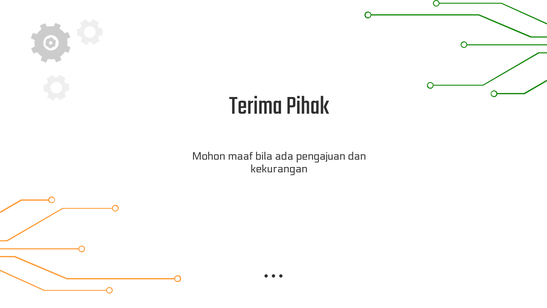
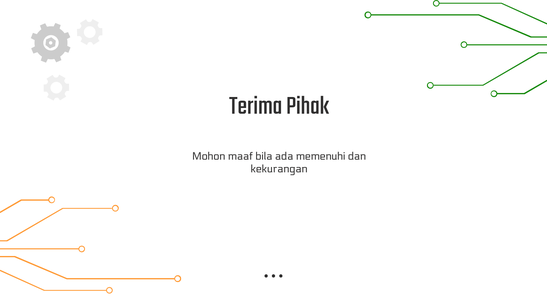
pengajuan: pengajuan -> memenuhi (321, 156)
